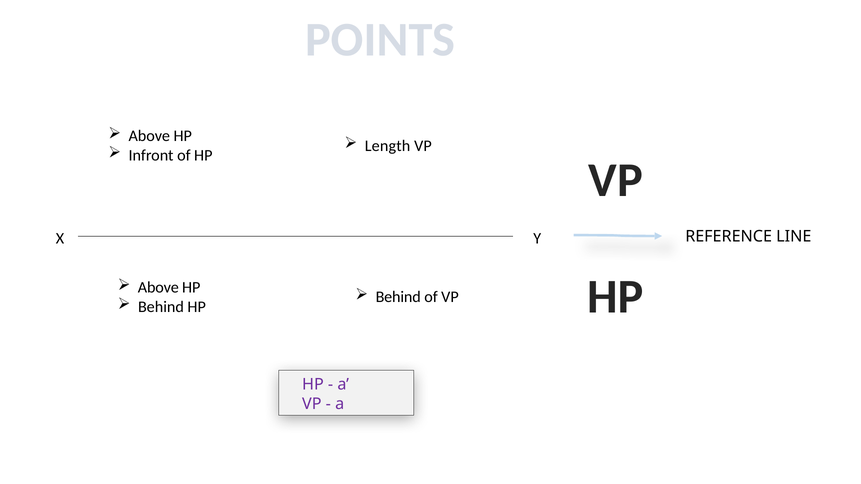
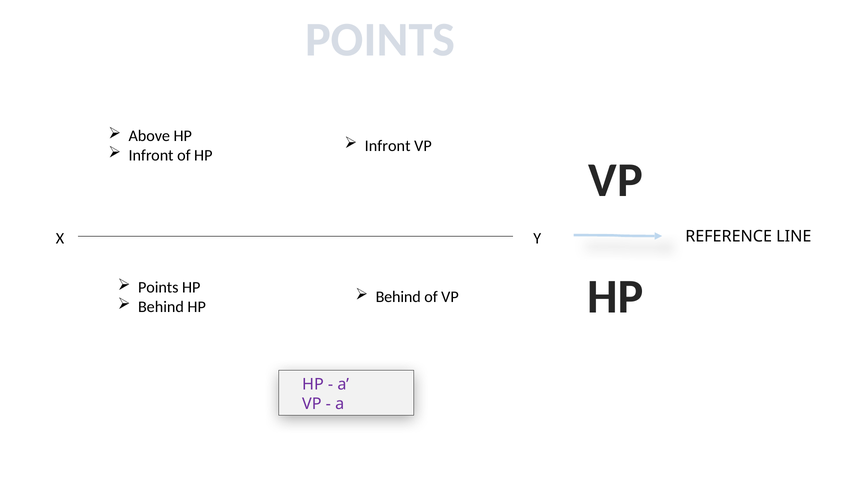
Length: Length -> Infront (388, 146)
Above: Above -> Points (158, 288)
